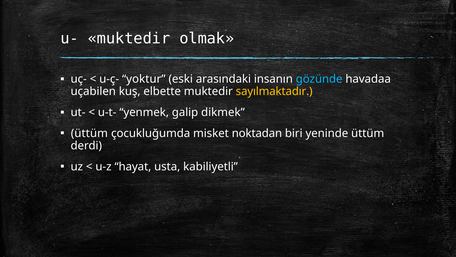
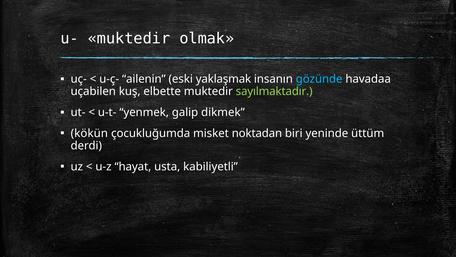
yoktur: yoktur -> ailenin (144, 79)
arasındaki: arasındaki -> yaklaşmak (223, 79)
sayılmaktadır colour: yellow -> light green (274, 91)
üttüm: üttüm -> kökün (89, 133)
